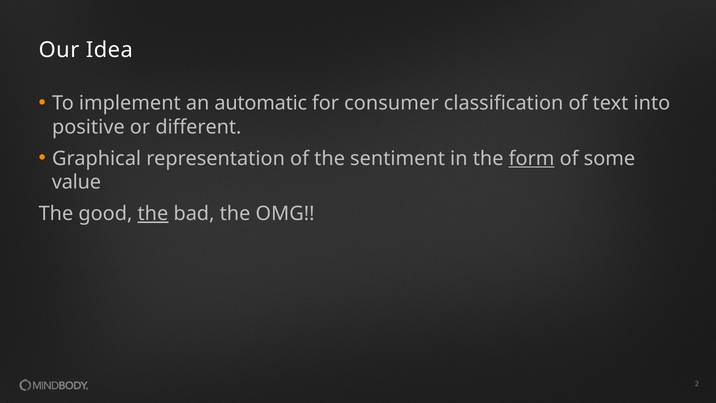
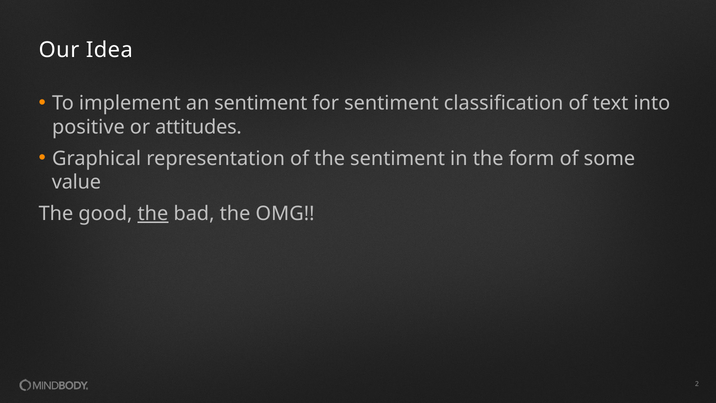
an automatic: automatic -> sentiment (261, 103)
for consumer: consumer -> sentiment (391, 103)
different: different -> attitudes (198, 127)
form underline: present -> none (532, 158)
